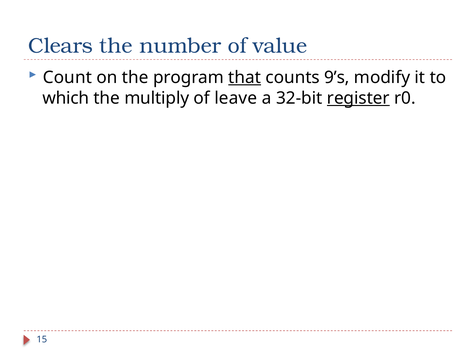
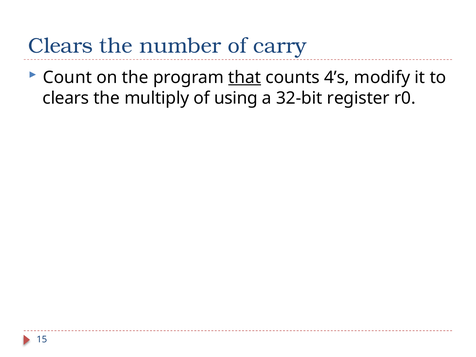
value: value -> carry (280, 46)
9’s: 9’s -> 4’s (337, 77)
which: which -> clears (66, 98)
leave: leave -> using (236, 98)
register underline: present -> none (358, 98)
